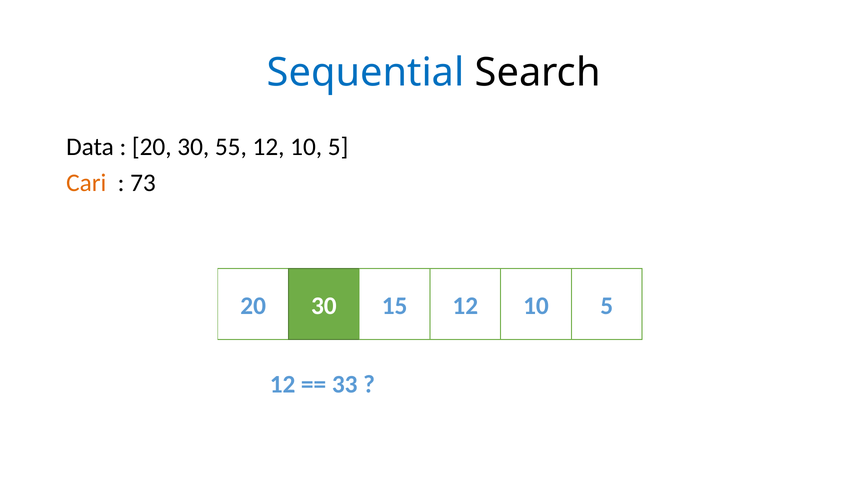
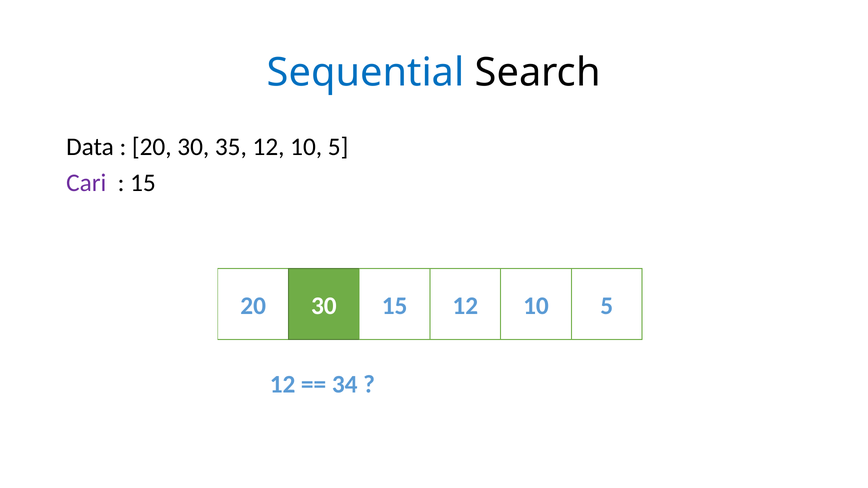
55: 55 -> 35 (231, 147)
Cari colour: orange -> purple (86, 183)
73: 73 -> 15 (143, 183)
33: 33 -> 34 (345, 385)
